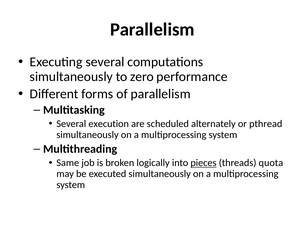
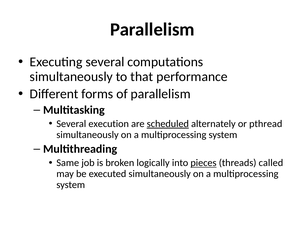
zero: zero -> that (142, 77)
scheduled underline: none -> present (168, 124)
quota: quota -> called (271, 163)
